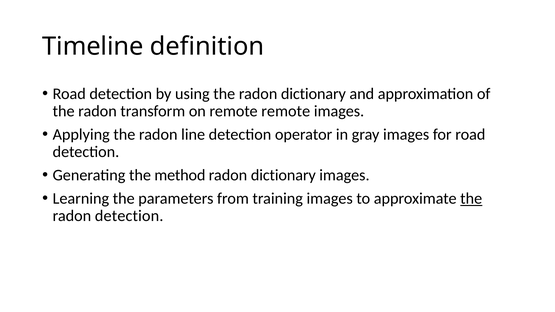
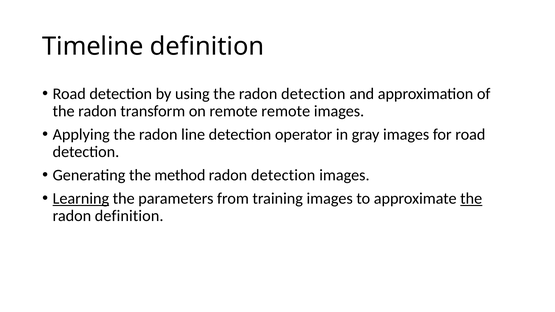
the radon dictionary: dictionary -> detection (313, 94)
dictionary: dictionary -> detection (283, 175)
Learning underline: none -> present (81, 199)
radon detection: detection -> definition (129, 216)
